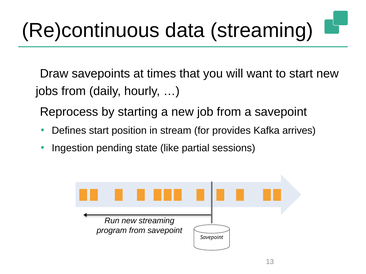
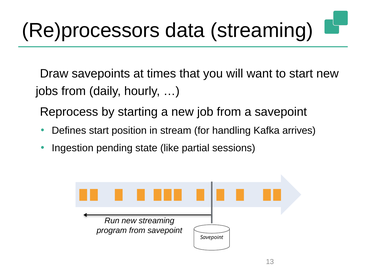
Re)continuous: Re)continuous -> Re)processors (91, 30)
provides: provides -> handling (231, 131)
